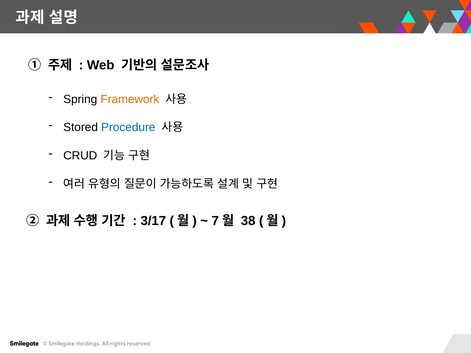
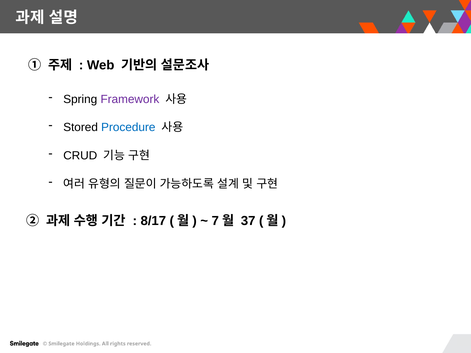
Framework colour: orange -> purple (130, 99)
3/17: 3/17 -> 8/17 (153, 221)
38: 38 -> 37 (248, 221)
